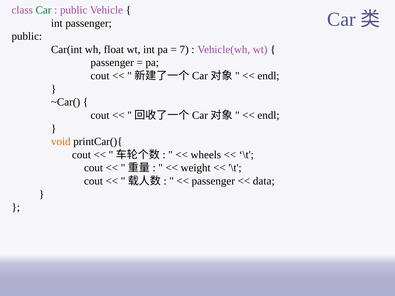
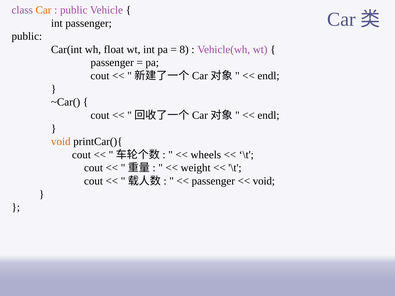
Car colour: green -> orange (44, 10)
7: 7 -> 8 (184, 49)
data: data -> void (264, 181)
